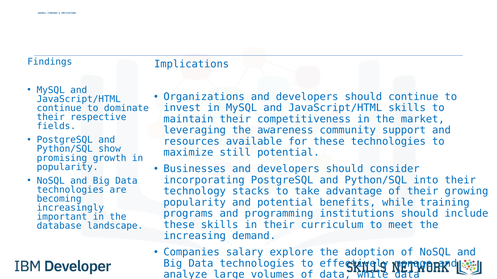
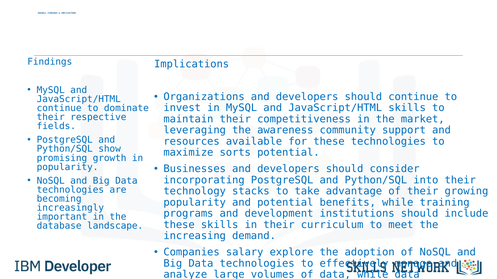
still: still -> sorts (235, 153)
programming: programming -> development (279, 214)
